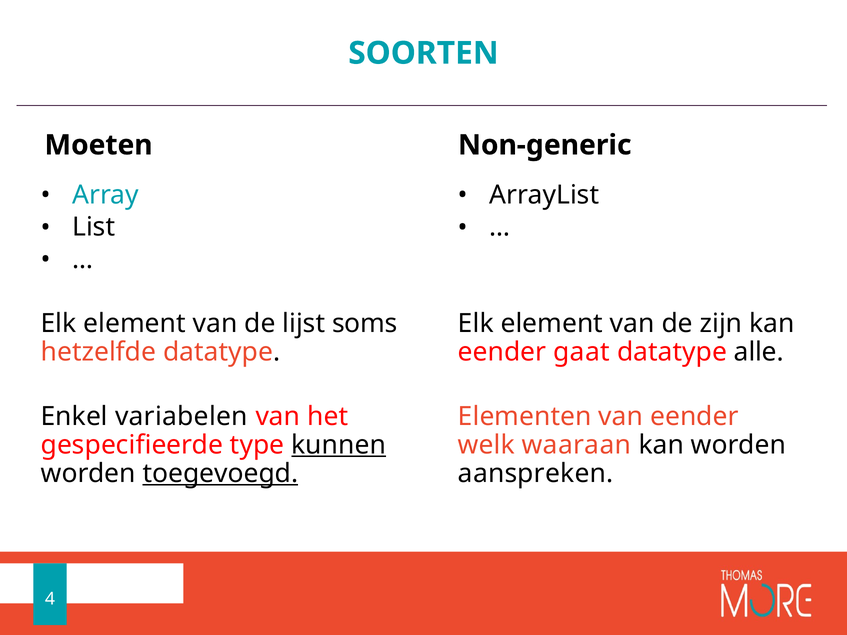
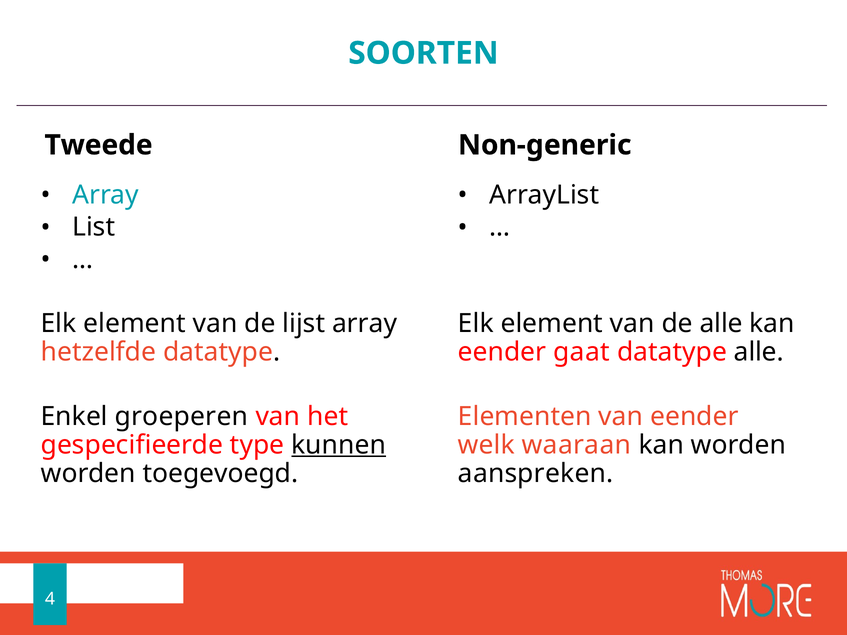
Moeten: Moeten -> Tweede (99, 145)
lijst soms: soms -> array (365, 324)
de zijn: zijn -> alle (721, 324)
variabelen: variabelen -> groeperen (181, 417)
toegevoegd underline: present -> none (220, 474)
